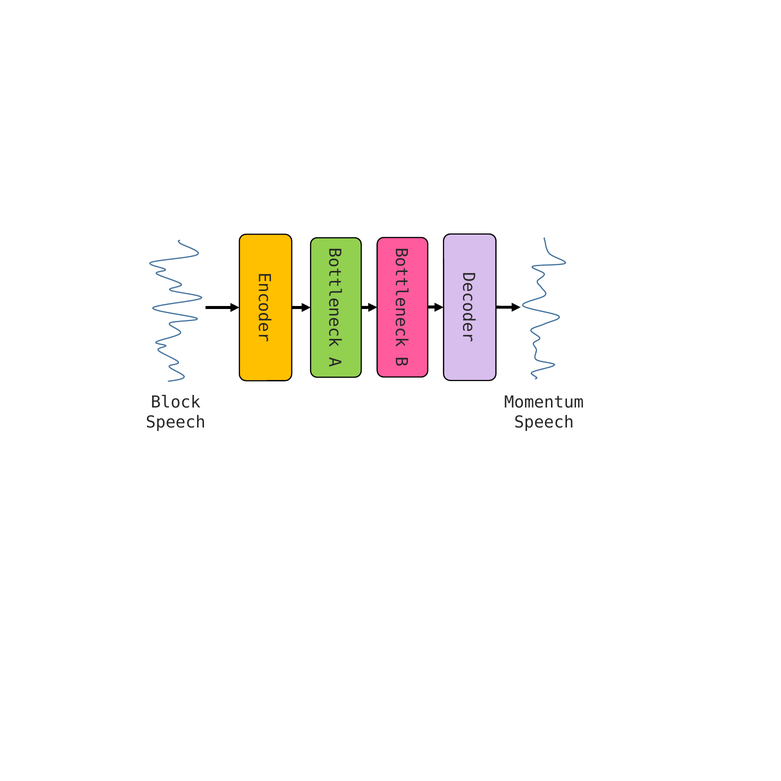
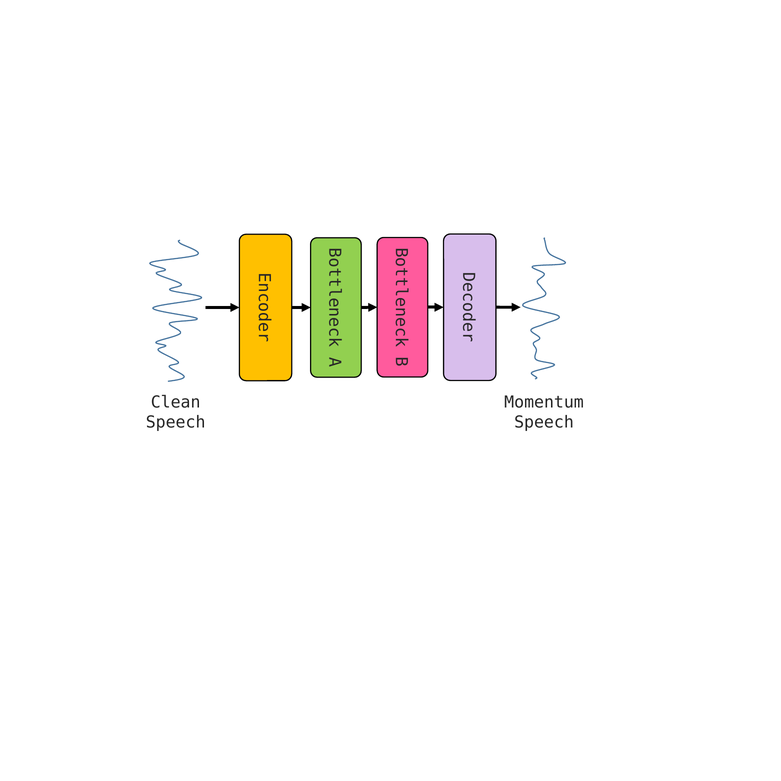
Block: Block -> Clean (176, 402)
